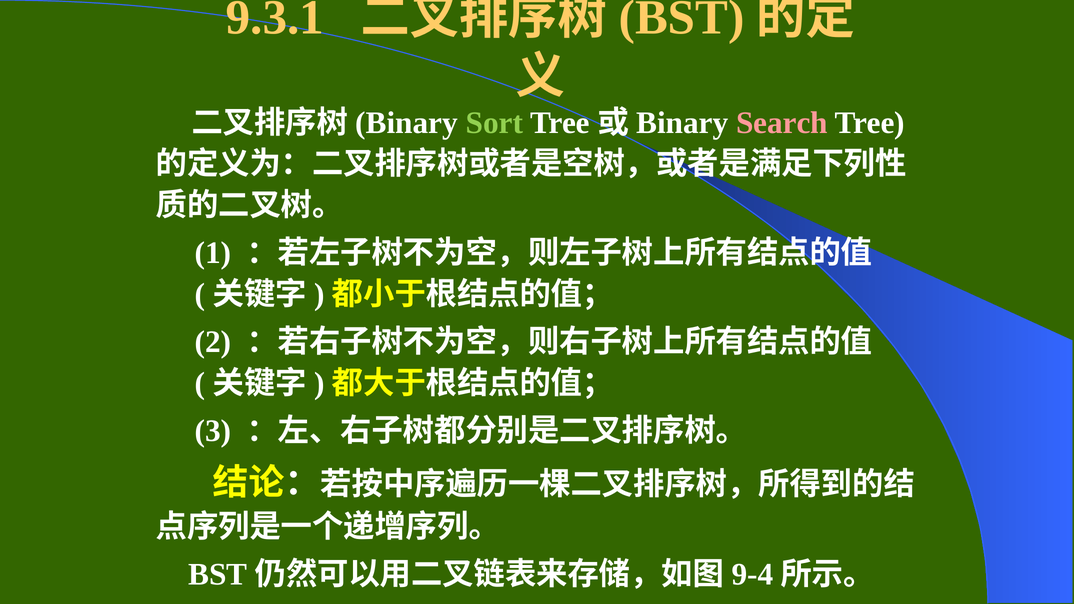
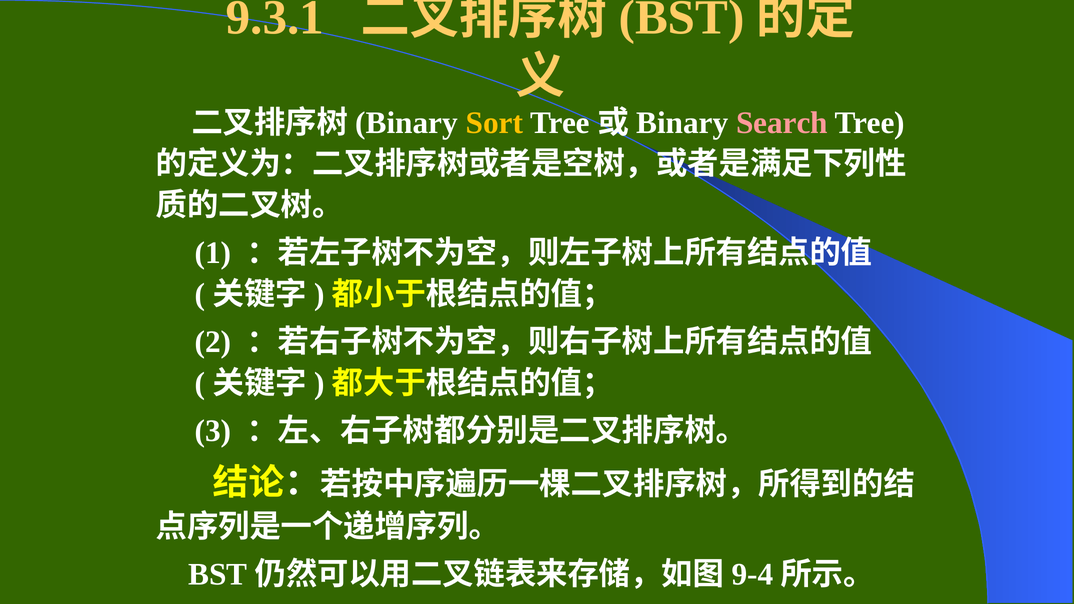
Sort colour: light green -> yellow (494, 123)
